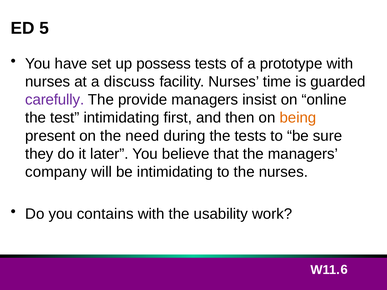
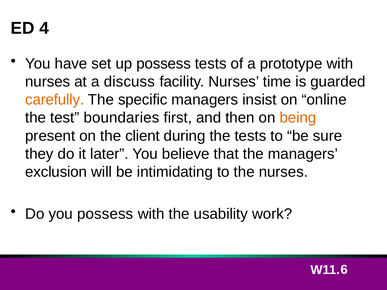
5: 5 -> 4 (44, 28)
carefully colour: purple -> orange (55, 100)
provide: provide -> specific (143, 100)
test intimidating: intimidating -> boundaries (121, 118)
need: need -> client (142, 136)
company: company -> exclusion (56, 172)
you contains: contains -> possess (105, 214)
